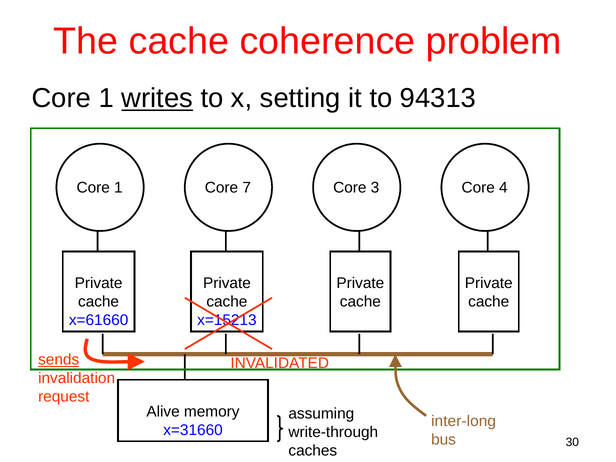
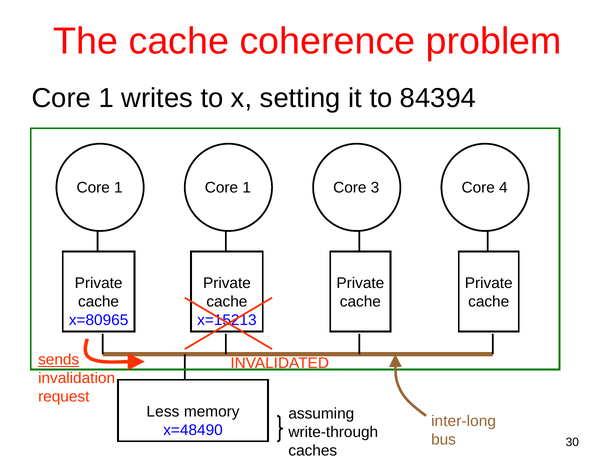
writes underline: present -> none (157, 98)
94313: 94313 -> 84394 (438, 98)
1 Core 7: 7 -> 1 (247, 188)
x=61660: x=61660 -> x=80965 (99, 320)
Alive: Alive -> Less (163, 412)
x=31660: x=31660 -> x=48490 (193, 430)
